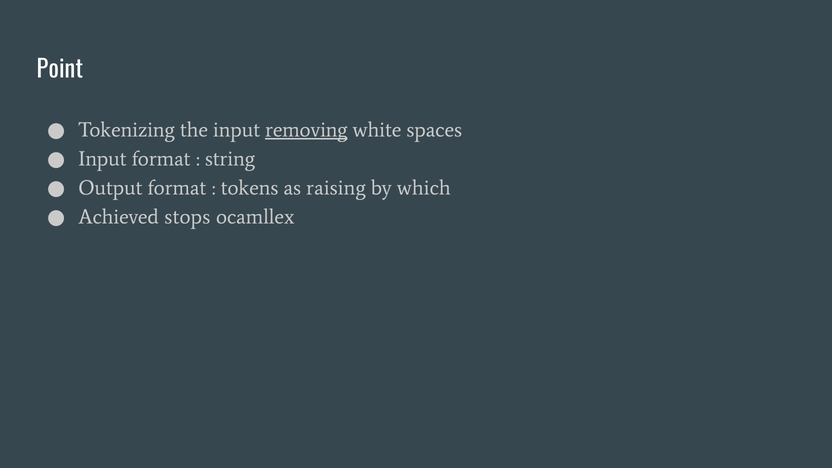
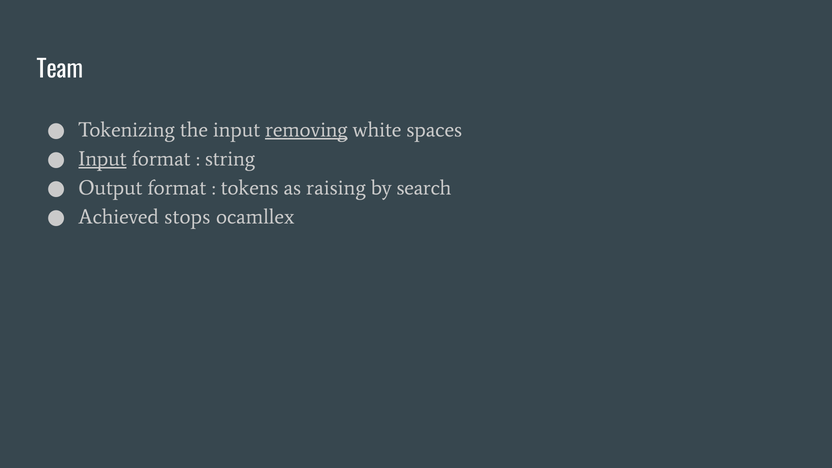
Point: Point -> Team (60, 70)
Input underline: none -> present (102, 159)
which: which -> search (424, 188)
